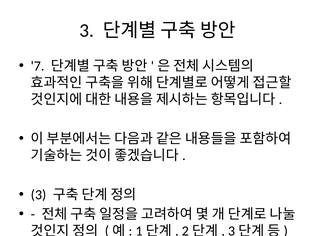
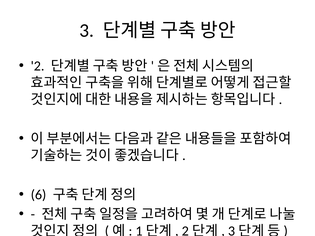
7: 7 -> 2 (38, 66)
3: 3 -> 6 (38, 195)
